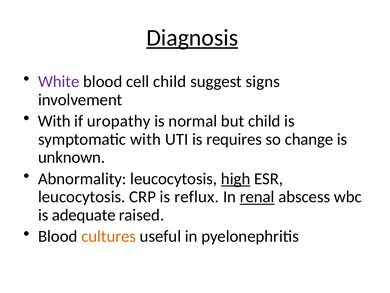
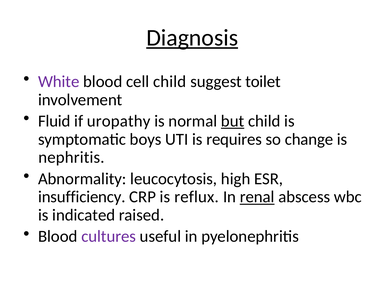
signs: signs -> toilet (263, 81)
With: With -> Fluid (54, 121)
but underline: none -> present (233, 121)
symptomatic with: with -> boys (146, 139)
unknown: unknown -> nephritis (71, 157)
high underline: present -> none (236, 178)
leucocytosis: leucocytosis -> insufficiency (82, 197)
adequate: adequate -> indicated (84, 215)
cultures colour: orange -> purple (109, 236)
